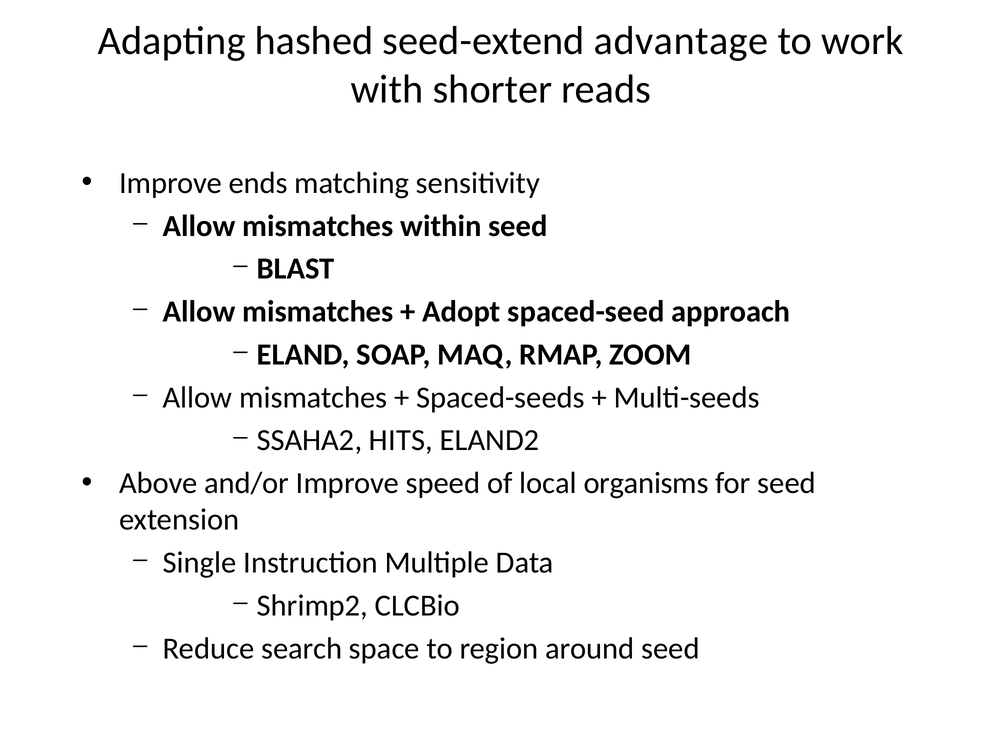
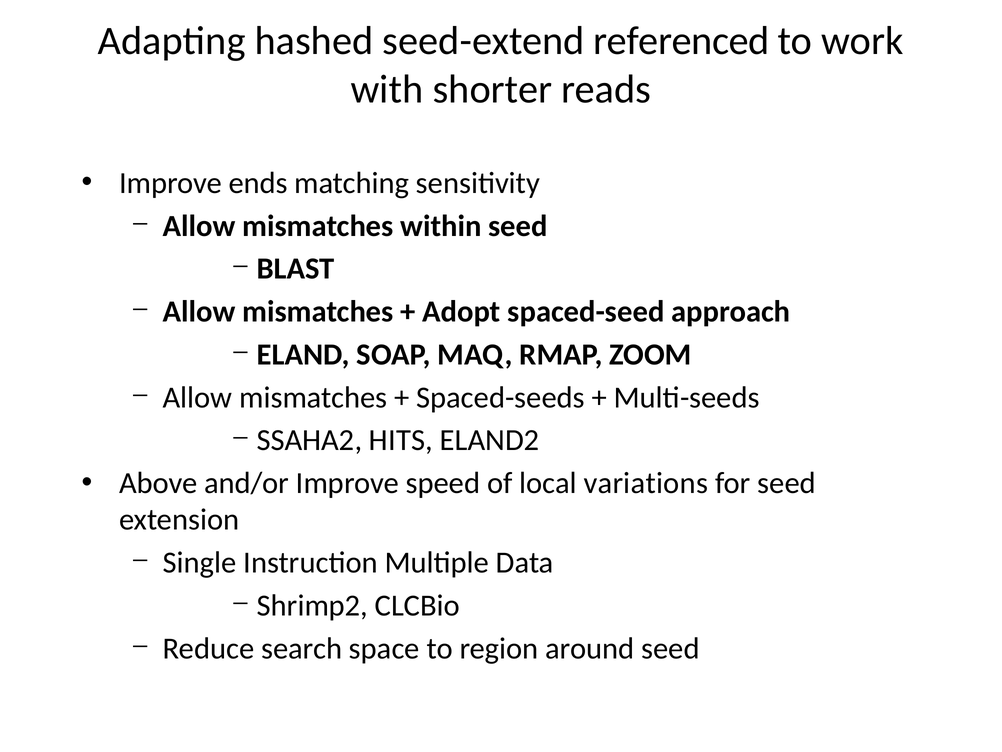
advantage: advantage -> referenced (681, 41)
organisms: organisms -> variations (646, 483)
